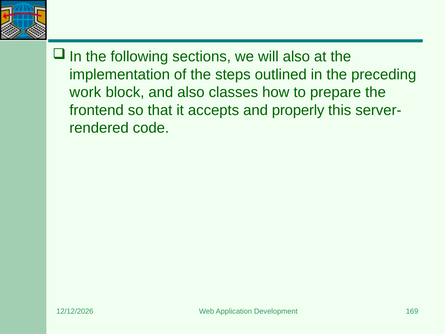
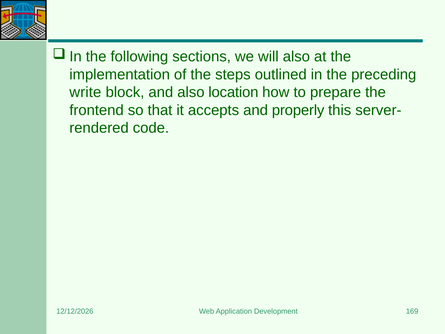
work: work -> write (85, 92)
classes: classes -> location (233, 92)
